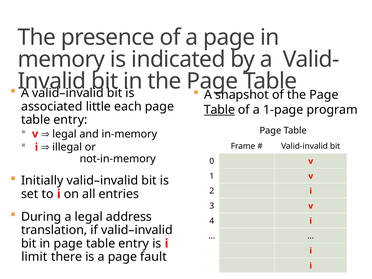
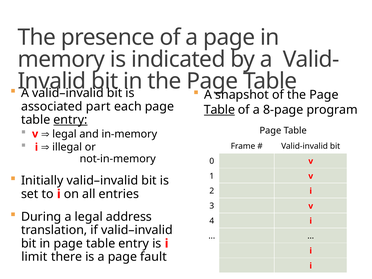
little: little -> part (98, 106)
1-page: 1-page -> 8-page (283, 110)
entry underline: none -> present (70, 120)
